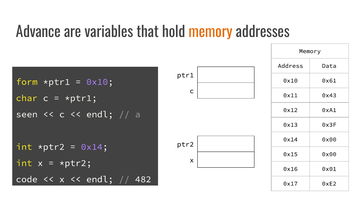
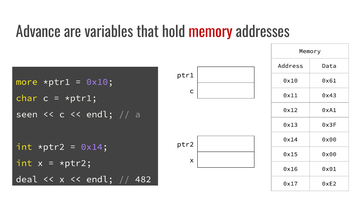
memory colour: orange -> red (211, 32)
form: form -> more (27, 82)
code: code -> deal (27, 179)
